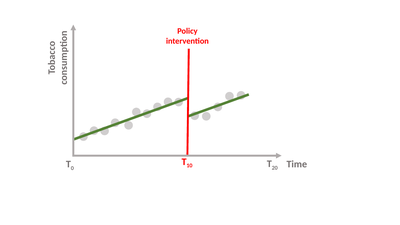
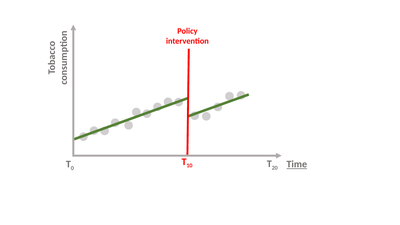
Time underline: none -> present (297, 164)
